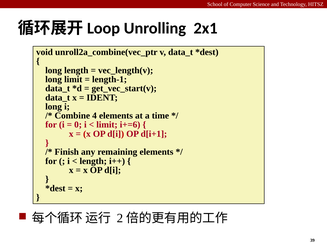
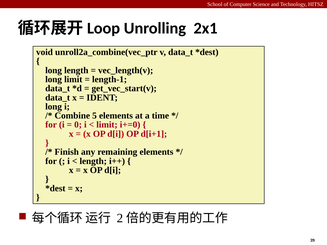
4: 4 -> 5 (94, 116)
i+=6: i+=6 -> i+=0 (130, 125)
